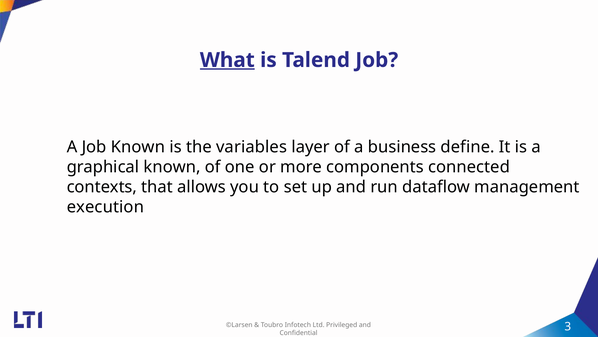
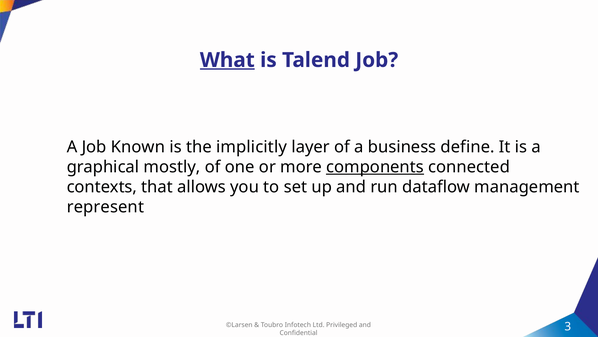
variables: variables -> implicitly (252, 147)
graphical known: known -> mostly (172, 167)
components underline: none -> present (375, 167)
execution: execution -> represent (105, 207)
